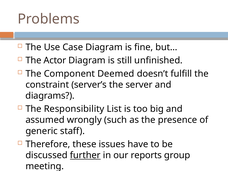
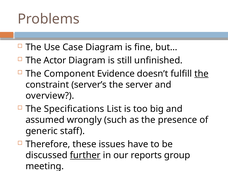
Deemed: Deemed -> Evidence (116, 74)
the underline: none -> present (201, 74)
diagrams: diagrams -> overview (50, 96)
Responsibility: Responsibility -> Specifications (74, 109)
